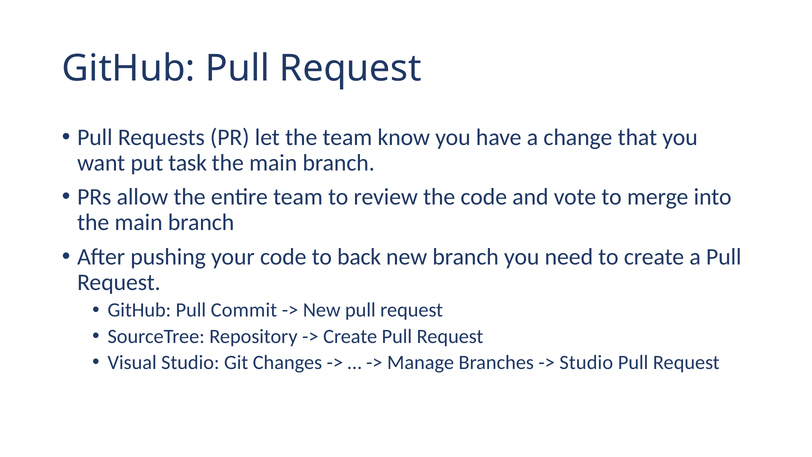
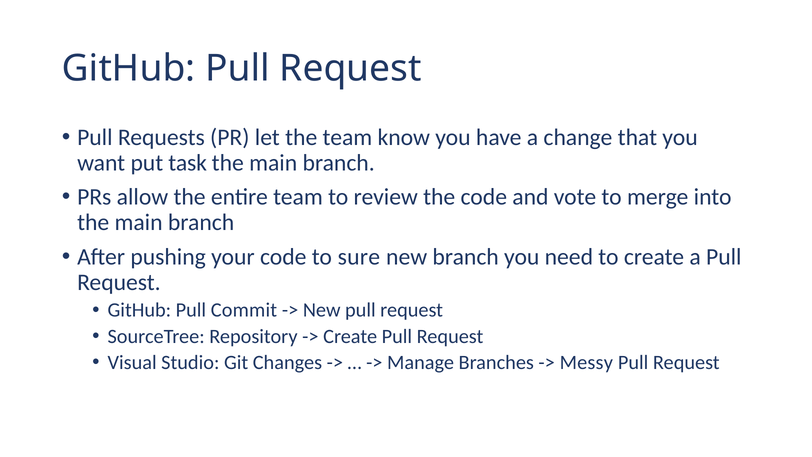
back: back -> sure (359, 257)
Studio: Studio -> Messy (586, 362)
